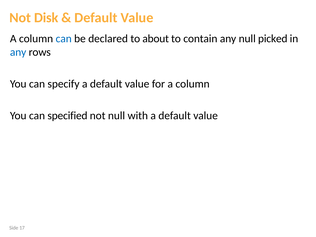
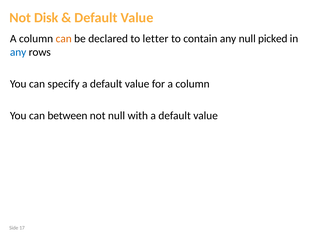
can colour: blue -> orange (64, 39)
about: about -> letter (156, 39)
specified: specified -> between (67, 116)
